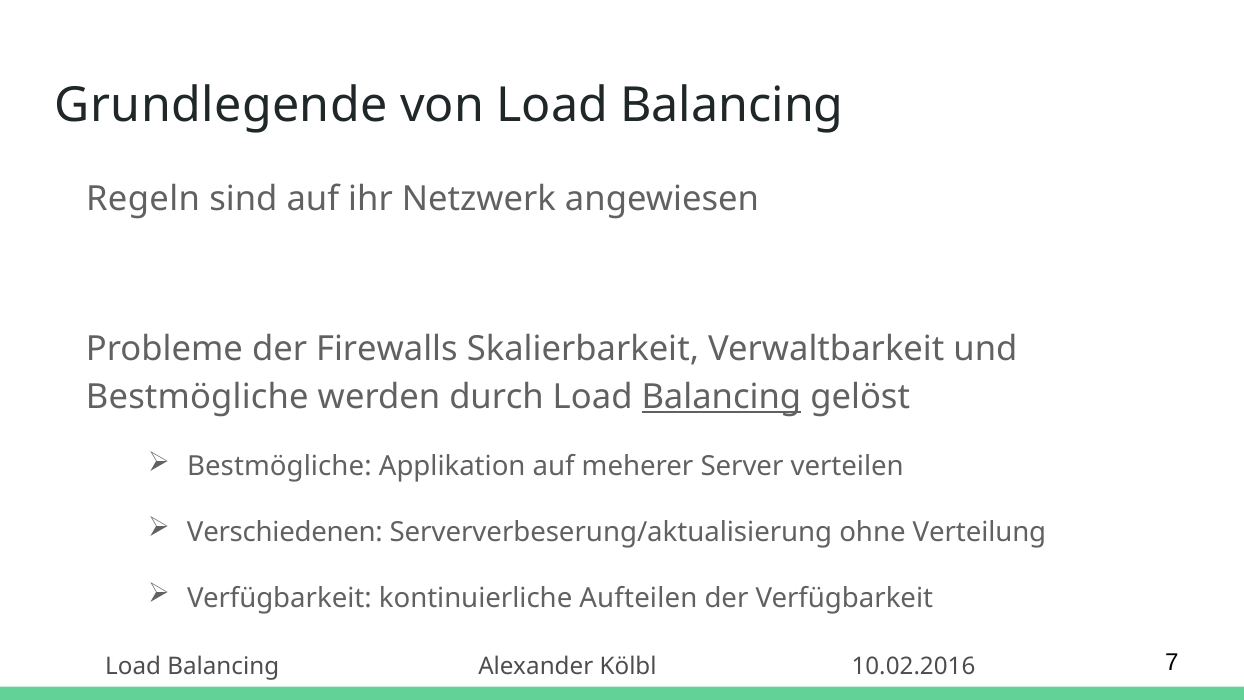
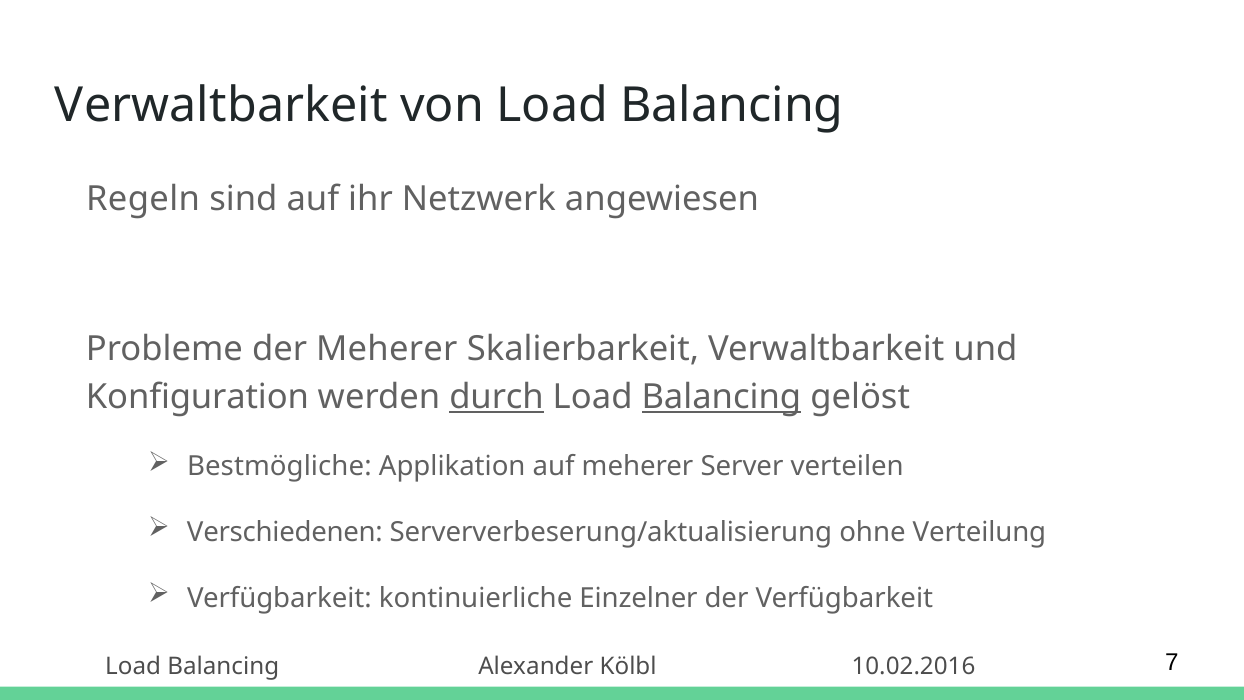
Grundlegende: Grundlegende -> Verwaltbarkeit (221, 105)
der Firewalls: Firewalls -> Meherer (387, 349)
Bestmögliche: Bestmögliche -> Konfiguration (197, 397)
durch underline: none -> present (497, 397)
Aufteilen: Aufteilen -> Einzelner (639, 598)
